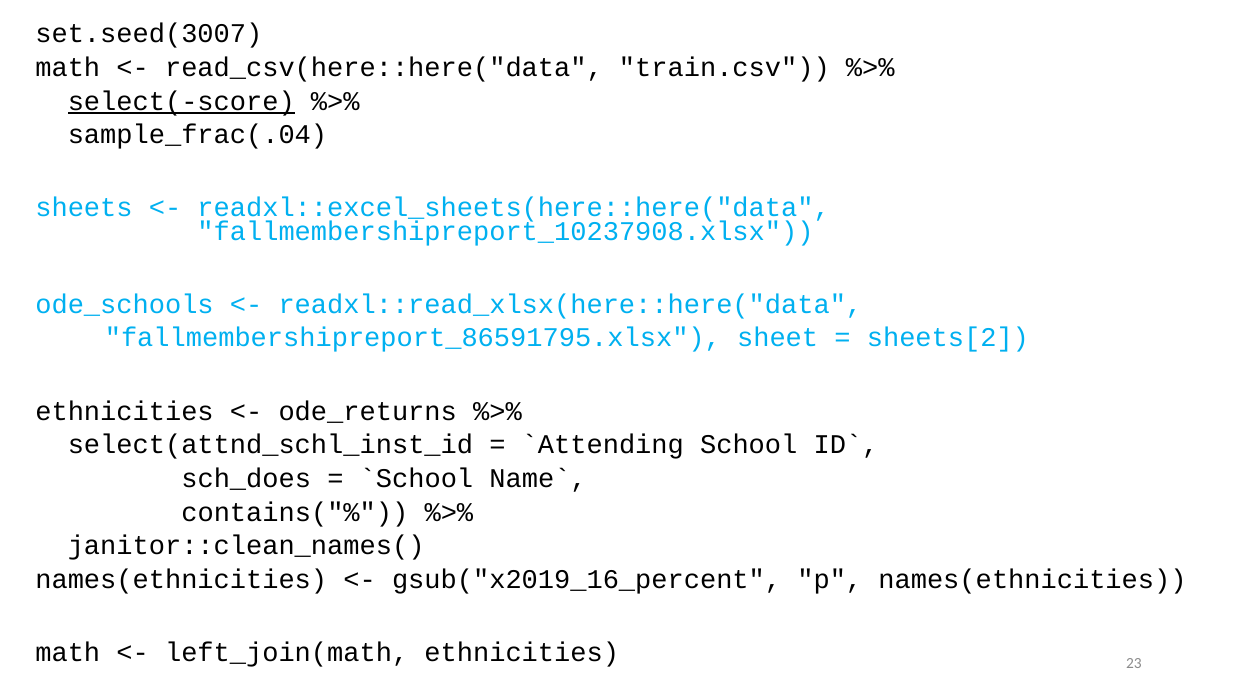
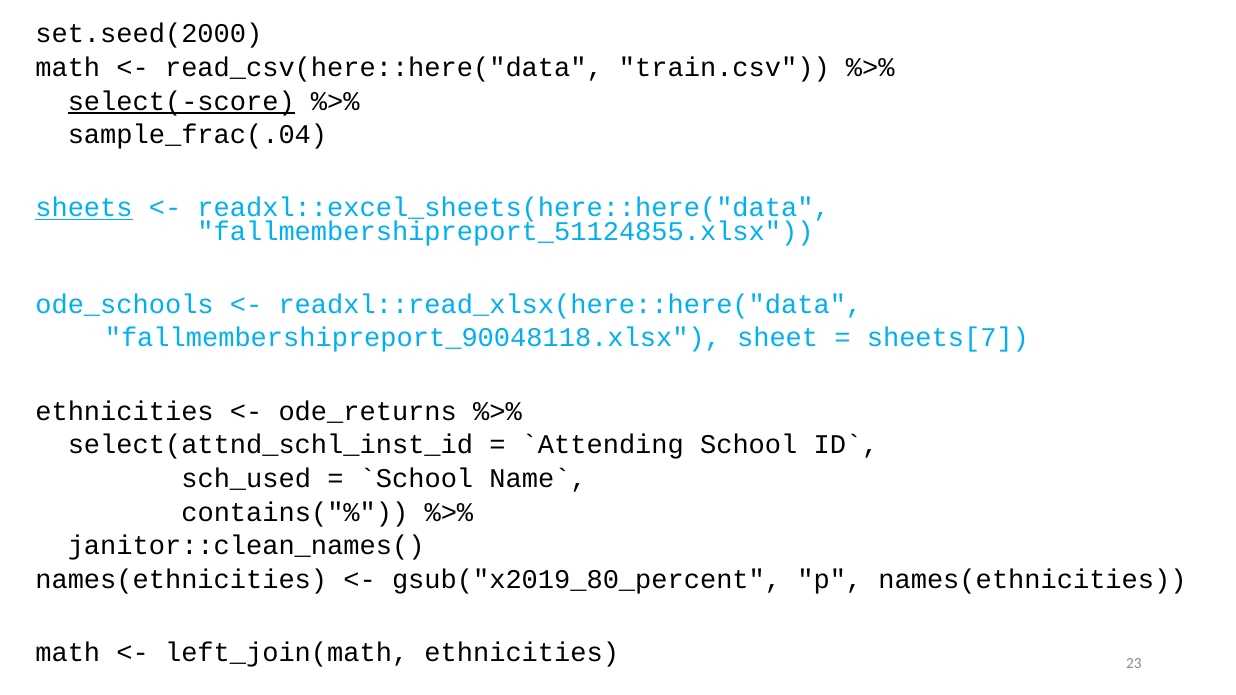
set.seed(3007: set.seed(3007 -> set.seed(2000 (149, 34)
sheets underline: none -> present (84, 208)
fallmembershipreport_10237908.xlsx: fallmembershipreport_10237908.xlsx -> fallmembershipreport_51124855.xlsx (506, 231)
fallmembershipreport_86591795.xlsx: fallmembershipreport_86591795.xlsx -> fallmembershipreport_90048118.xlsx (413, 338)
sheets[2: sheets[2 -> sheets[7 (948, 338)
sch_does: sch_does -> sch_used (246, 479)
gsub("x2019_16_percent: gsub("x2019_16_percent -> gsub("x2019_80_percent (587, 580)
